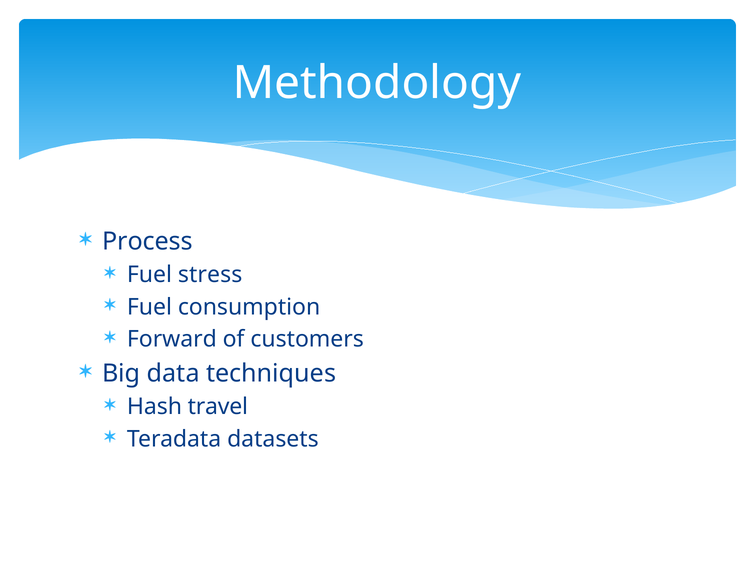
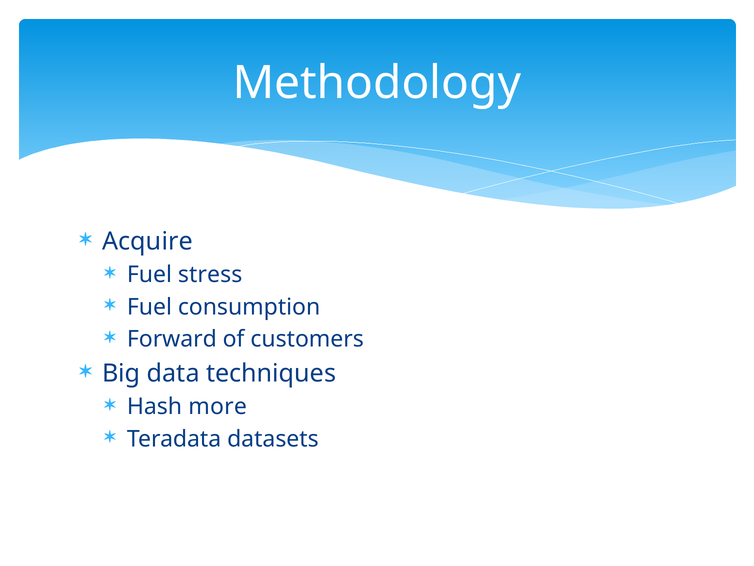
Process: Process -> Acquire (147, 241)
travel: travel -> more (218, 406)
